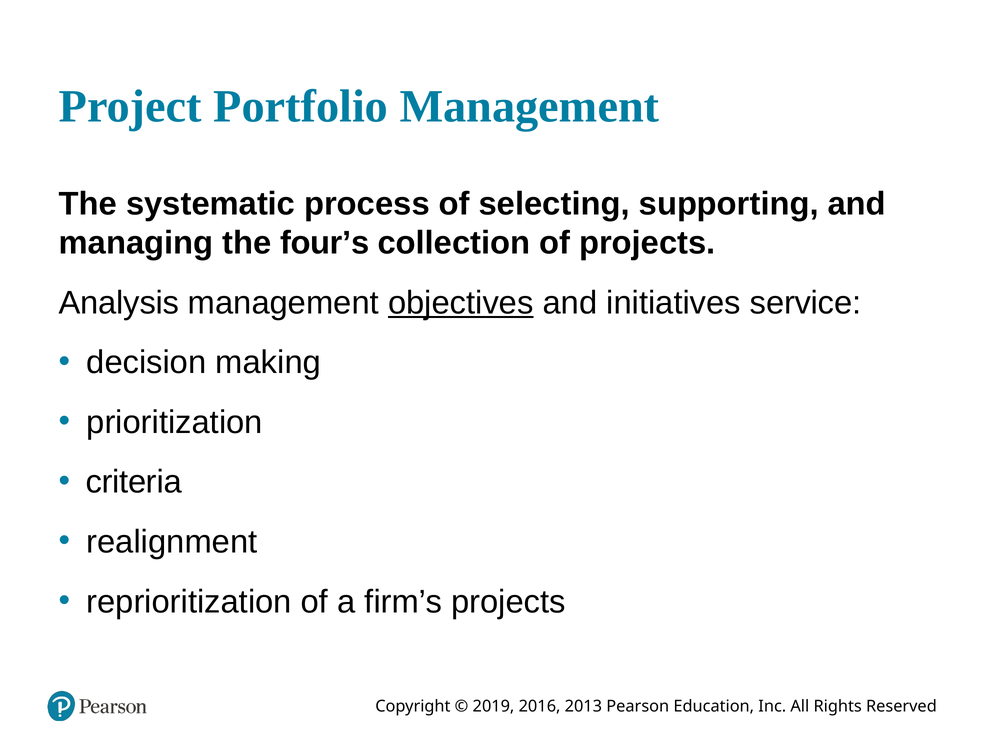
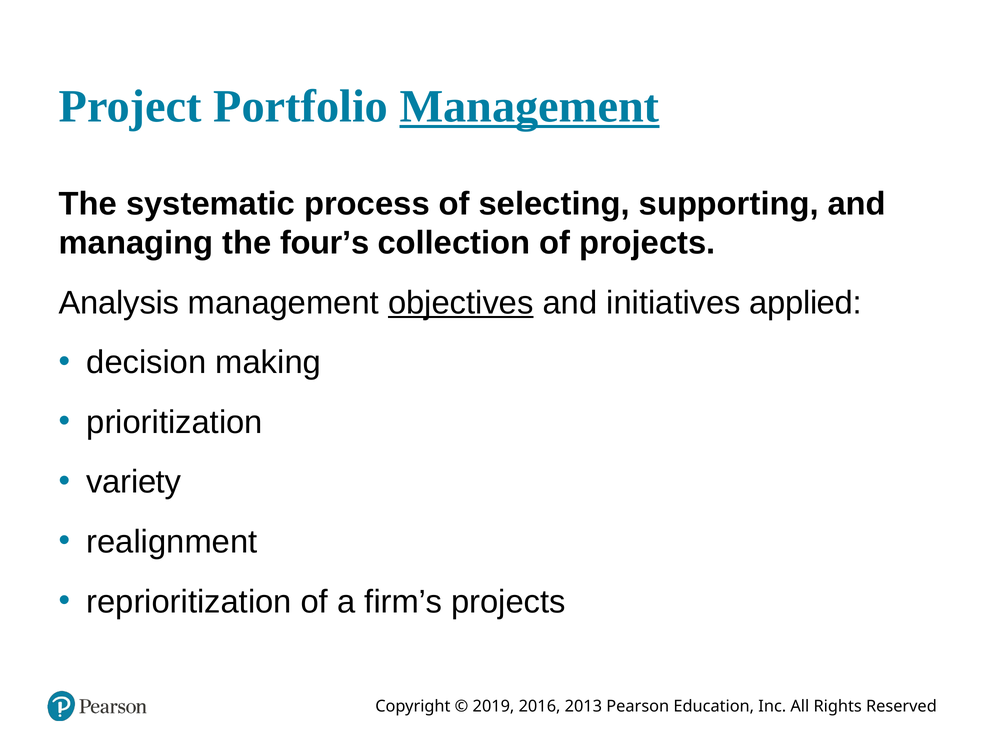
Management underline: none -> present (529, 107)
service: service -> applied (806, 303)
criteria: criteria -> variety (134, 482)
